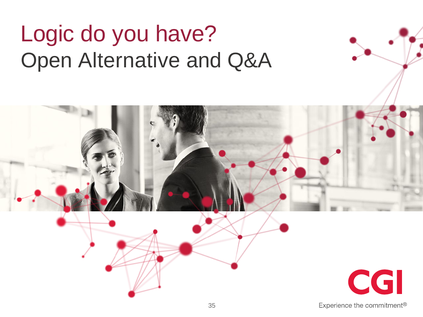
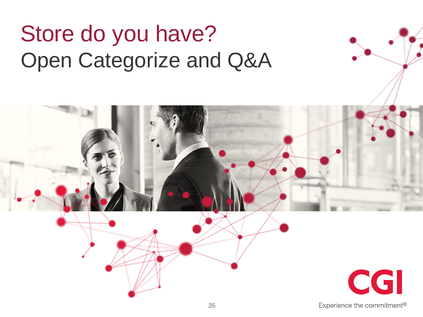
Logic: Logic -> Store (48, 34)
Alternative: Alternative -> Categorize (129, 60)
